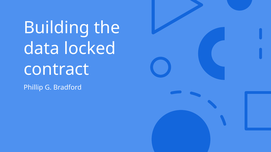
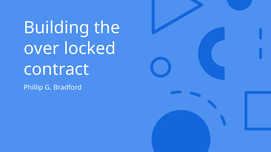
data: data -> over (41, 49)
